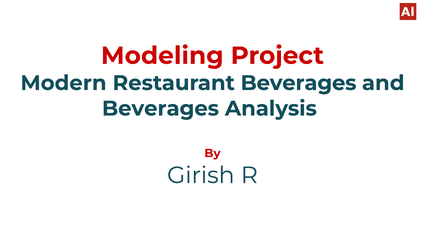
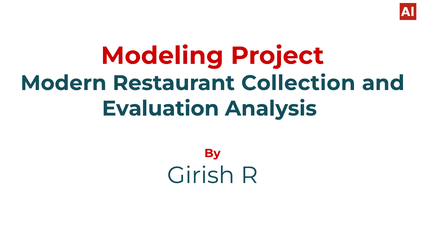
Restaurant Beverages: Beverages -> Collection (298, 83)
Beverages: Beverages -> Evaluation (161, 109)
